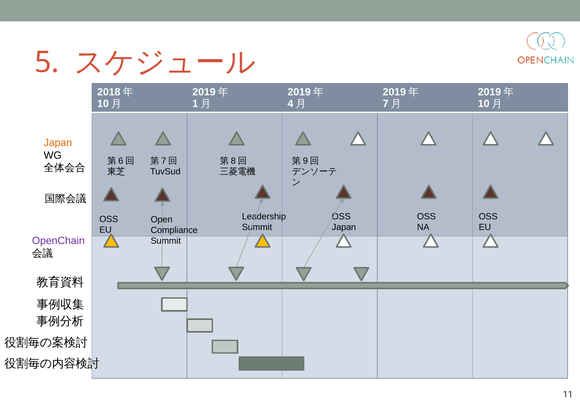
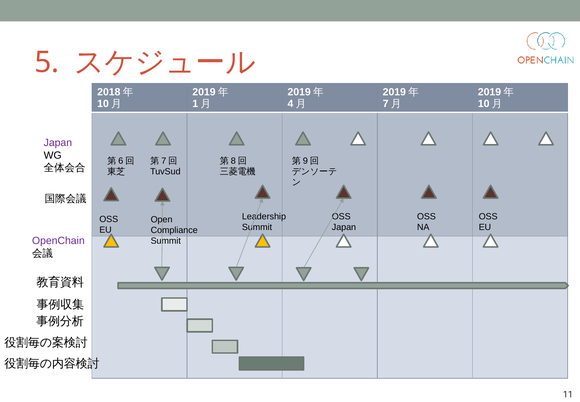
Japan colour: orange -> purple (58, 143)
